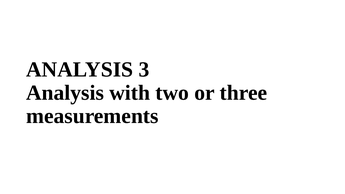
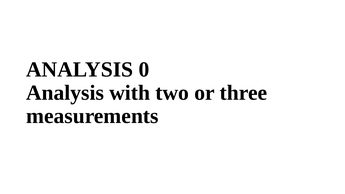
3: 3 -> 0 (144, 69)
